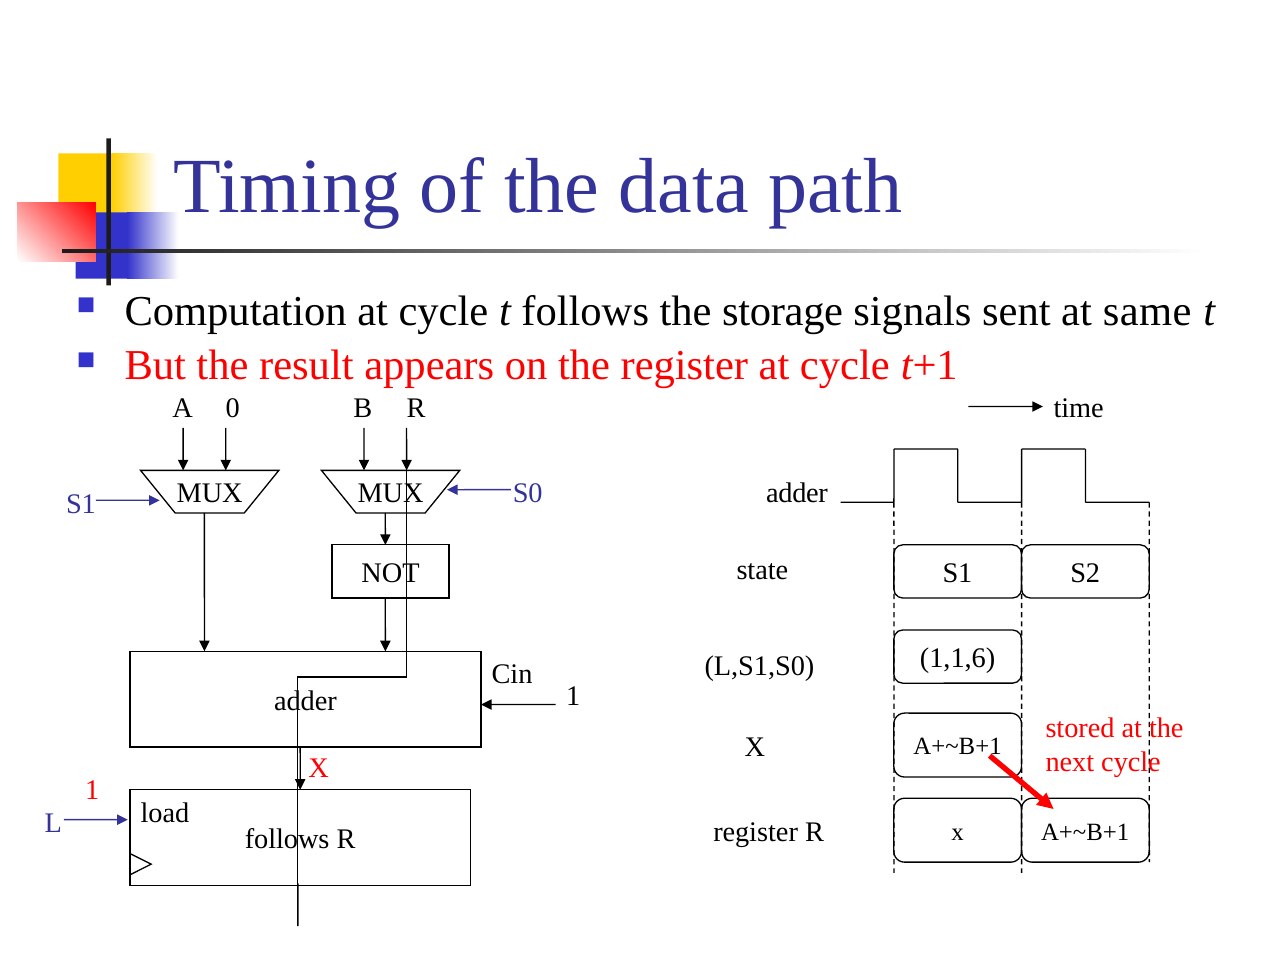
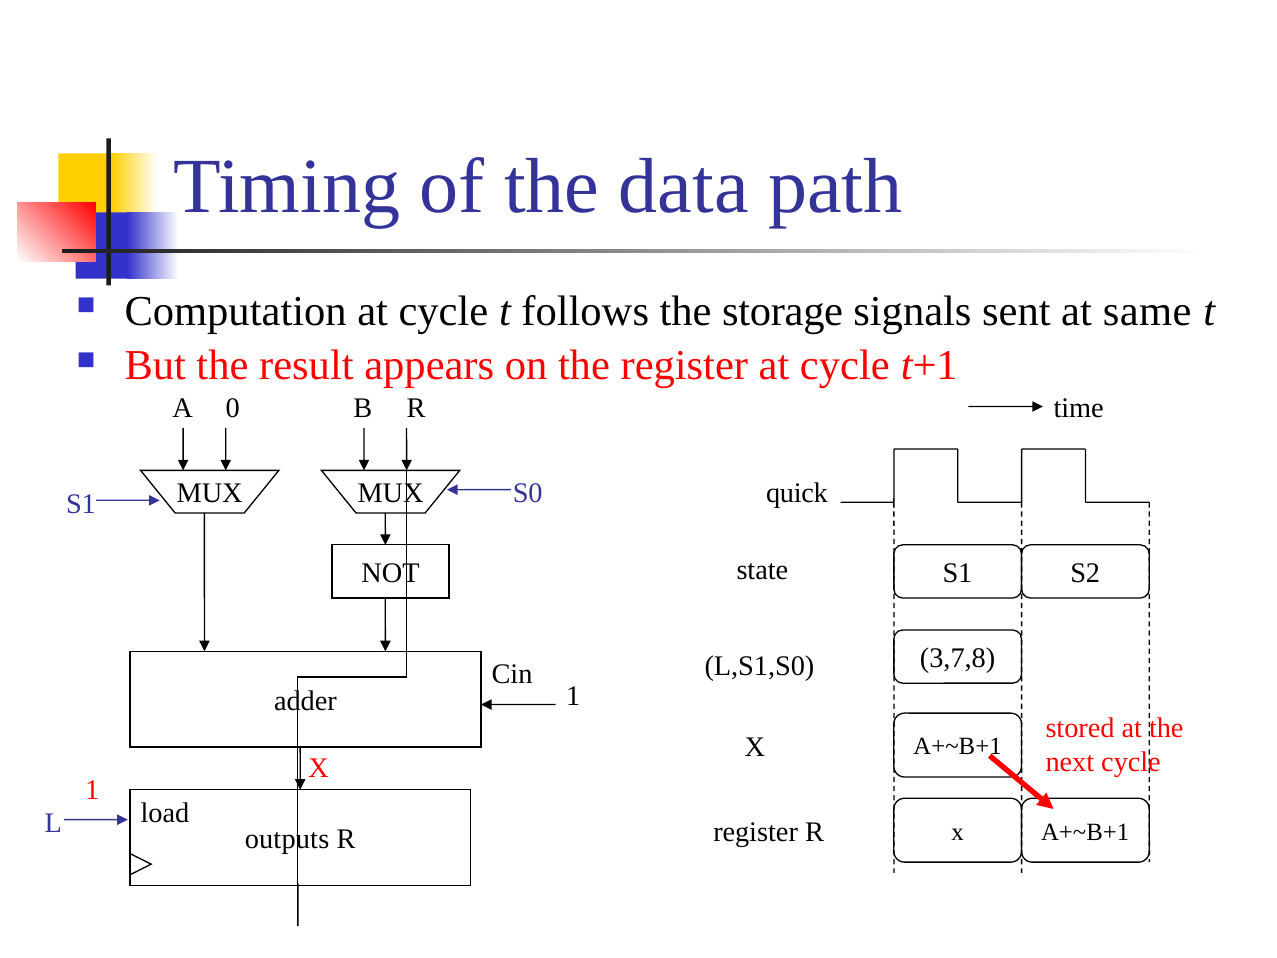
adder: adder -> quick (797, 493)
1,1,6: 1,1,6 -> 3,7,8 (958, 658)
follows: follows -> outputs (287, 839)
